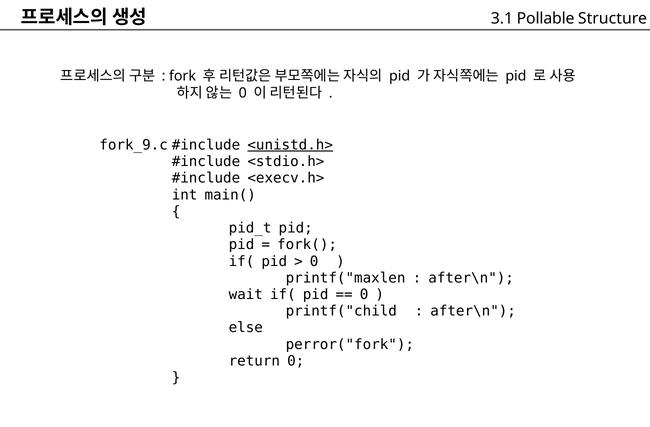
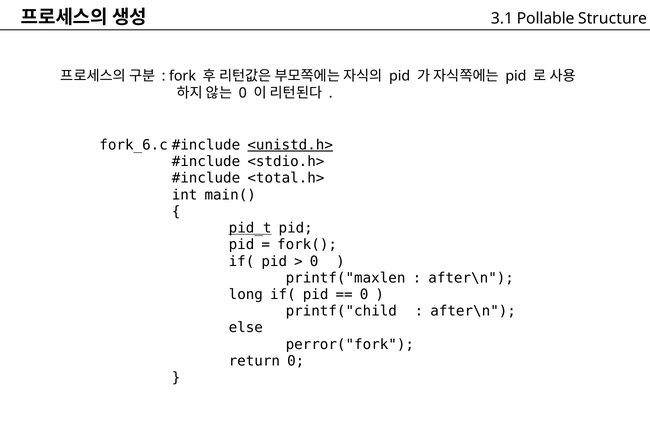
fork_9.c: fork_9.c -> fork_6.c (134, 145)
<execv.h>: <execv.h> -> <total.h> (286, 178)
pid_t underline: none -> present (250, 228)
wait: wait -> long (246, 294)
